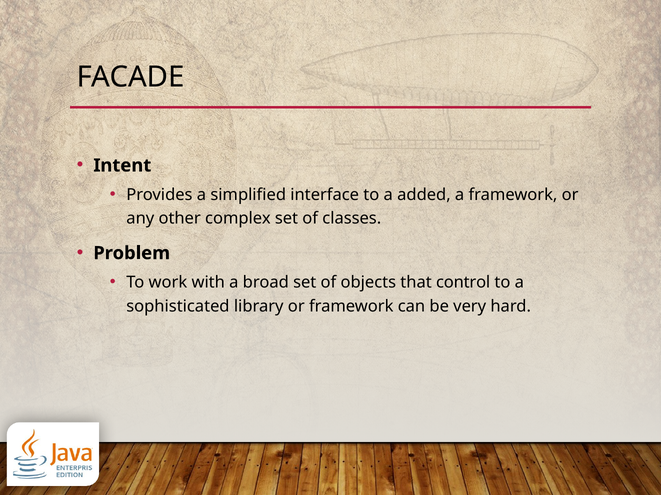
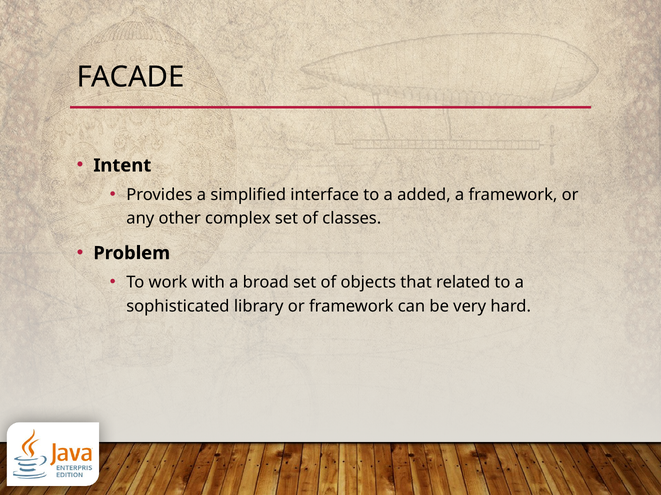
control: control -> related (463, 283)
